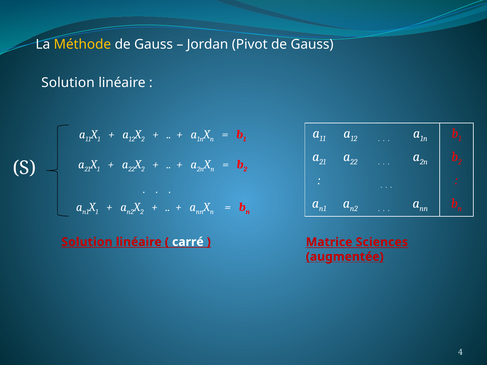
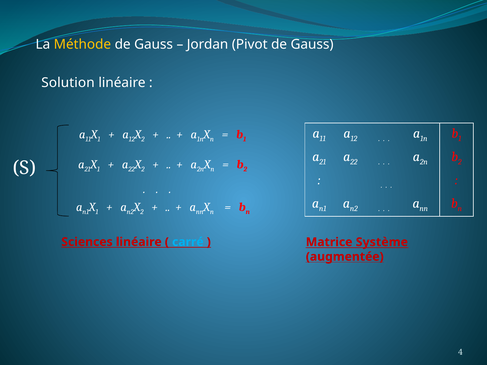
Solution: Solution -> Sciences (87, 242)
carré colour: white -> light blue (188, 242)
Sciences: Sciences -> Système (382, 242)
